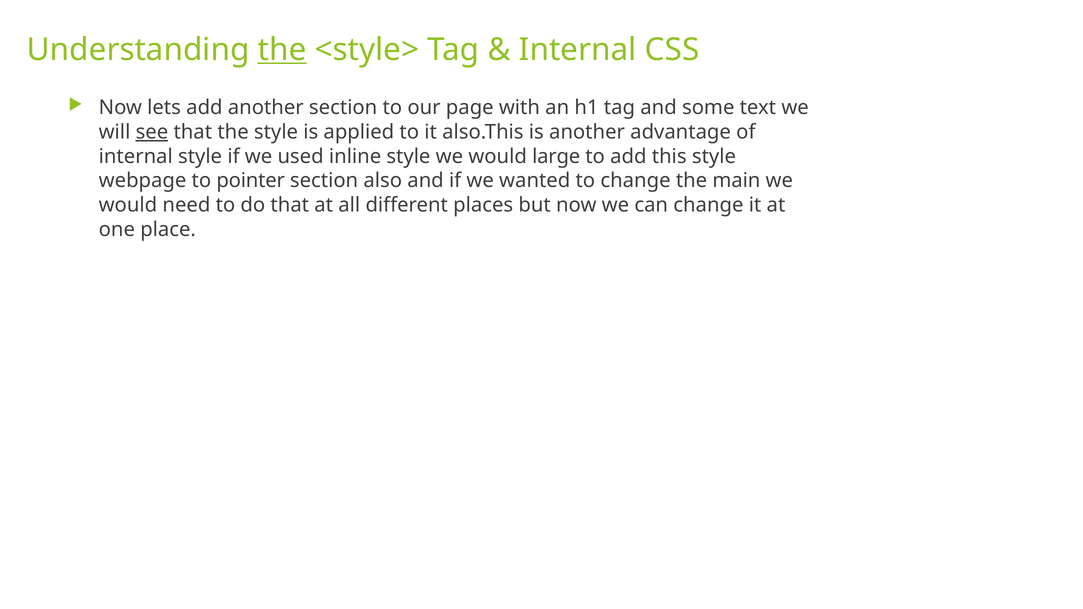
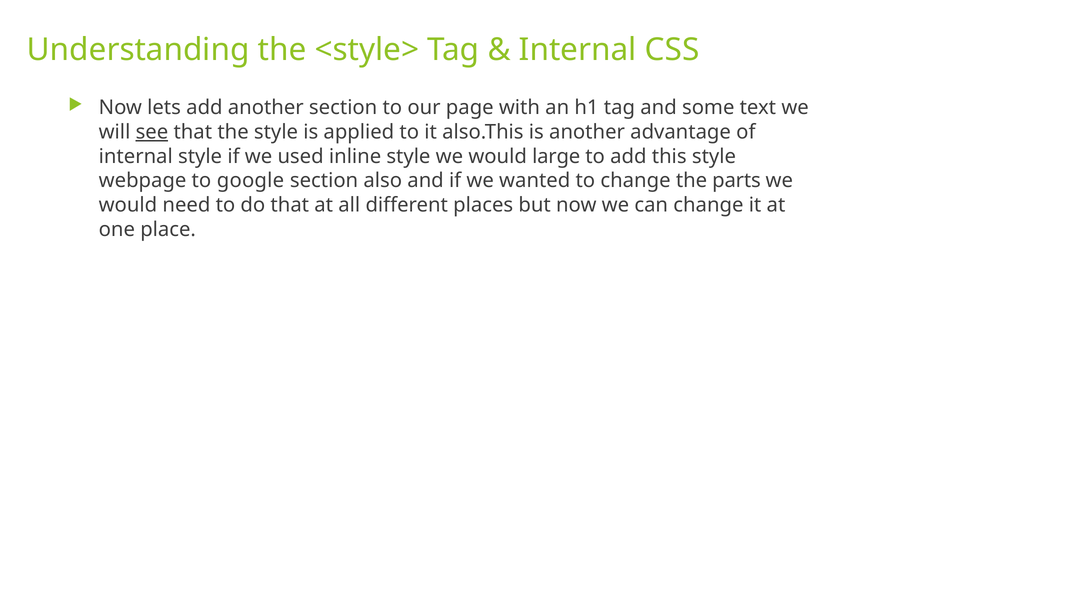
the underline: present -> none (282, 50)
pointer: pointer -> google (250, 181)
main: main -> parts (736, 181)
